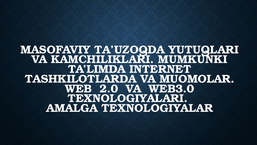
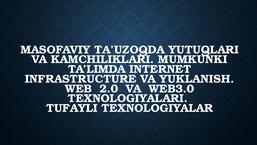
TASHKILOTLARDA: TASHKILOTLARDA -> INFRASTRUCTURE (81, 79)
MUOMOLAR: MUOMOLAR -> YUKLANISH (197, 79)
AMALGA: AMALGA -> TUFAYLI (72, 108)
